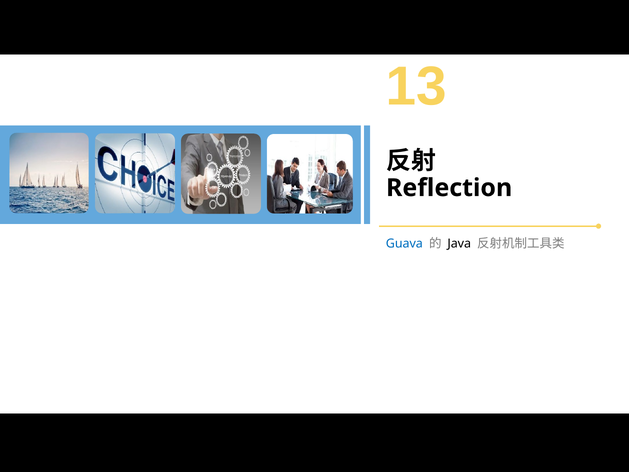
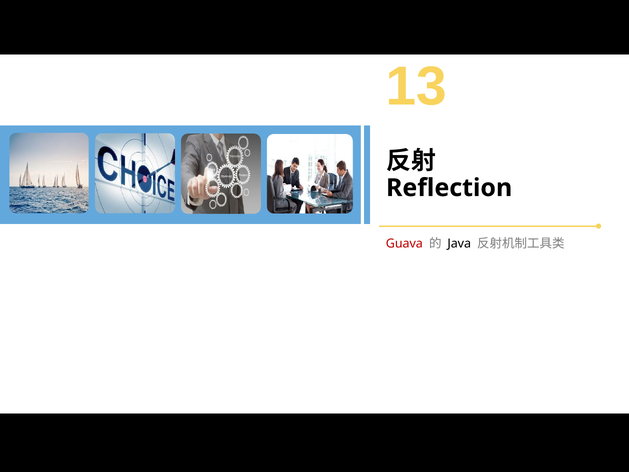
Guava colour: blue -> red (404, 243)
